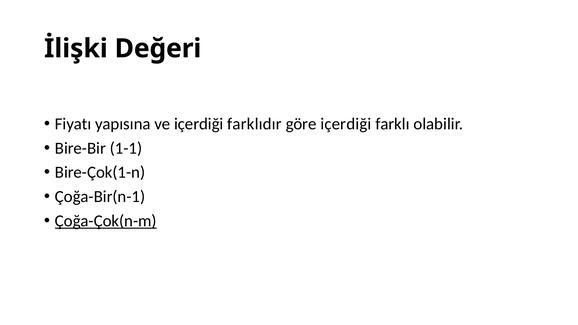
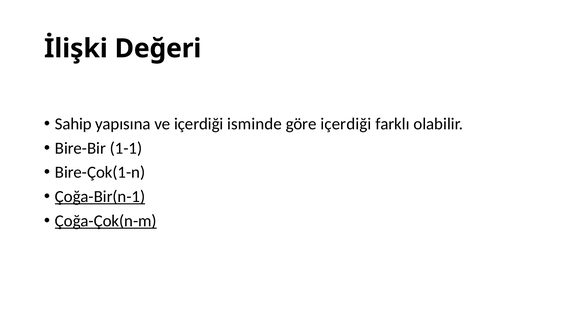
Fiyatı: Fiyatı -> Sahip (73, 124)
farklıdır: farklıdır -> isminde (255, 124)
Çoğa-Bir(n-1 underline: none -> present (100, 197)
